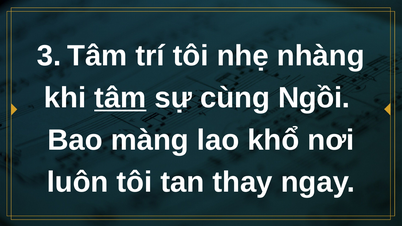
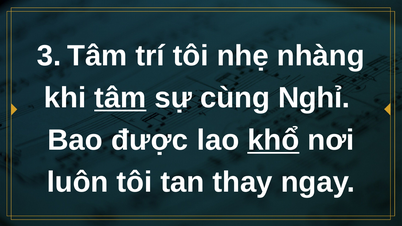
Ngồi: Ngồi -> Nghỉ (314, 98)
màng: màng -> được (150, 140)
khổ underline: none -> present (273, 140)
